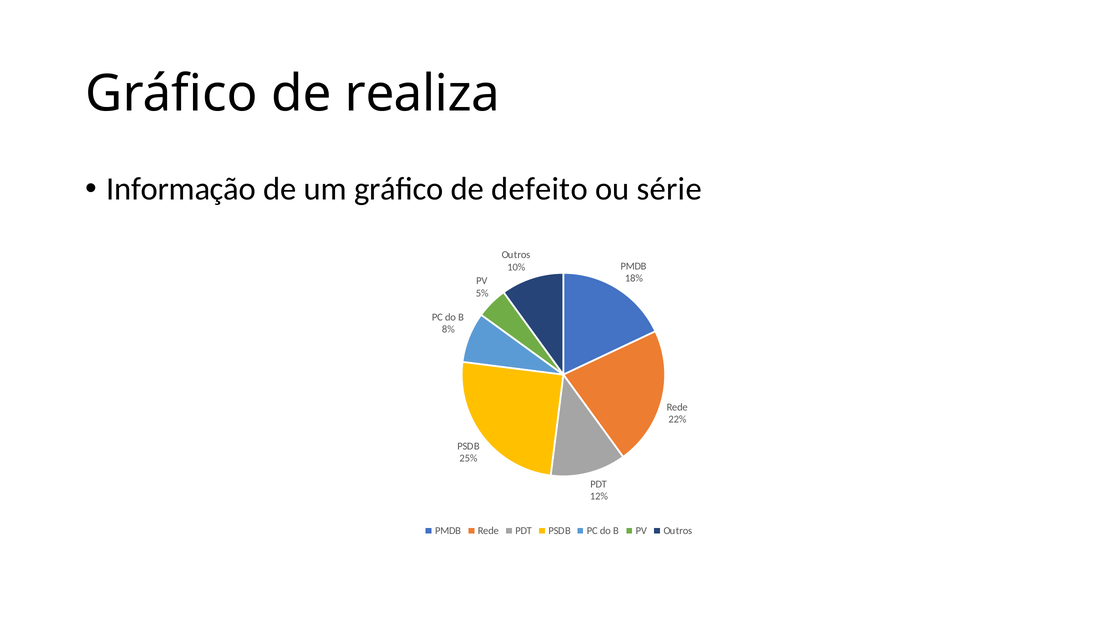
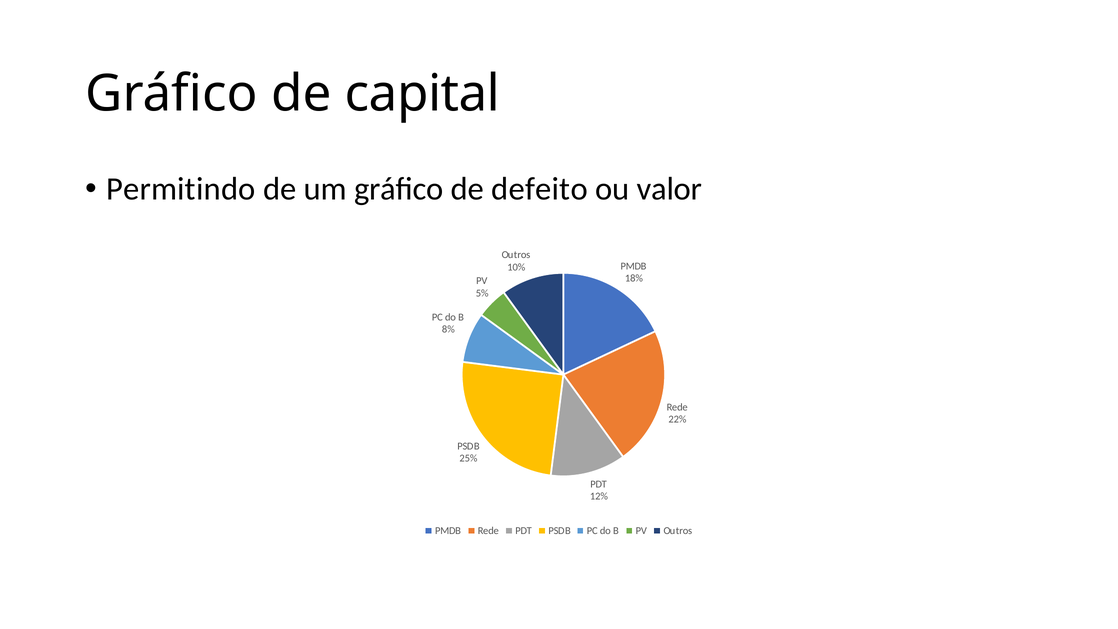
realiza: realiza -> capital (422, 94)
Informação: Informação -> Permitindo (181, 189)
série: série -> valor (670, 189)
